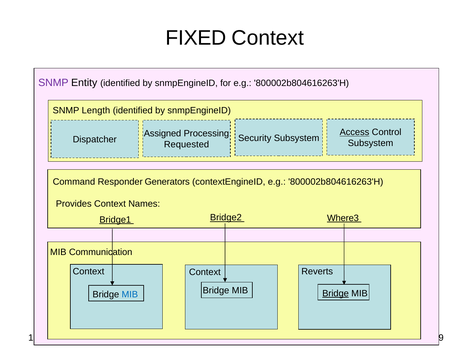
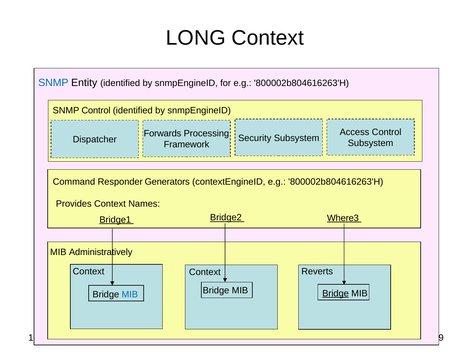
FIXED: FIXED -> LONG (196, 38)
SNMP colour: purple -> blue (53, 83)
SNMP Length: Length -> Control (96, 110)
Access underline: present -> none (354, 132)
Assigned: Assigned -> Forwards (163, 134)
Requested: Requested -> Framework (187, 145)
Communication: Communication -> Administratively (101, 252)
